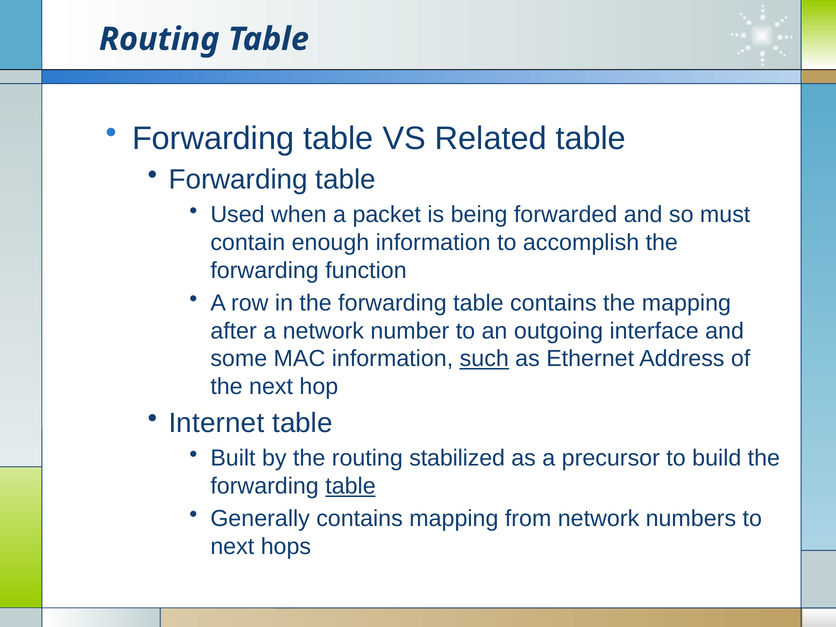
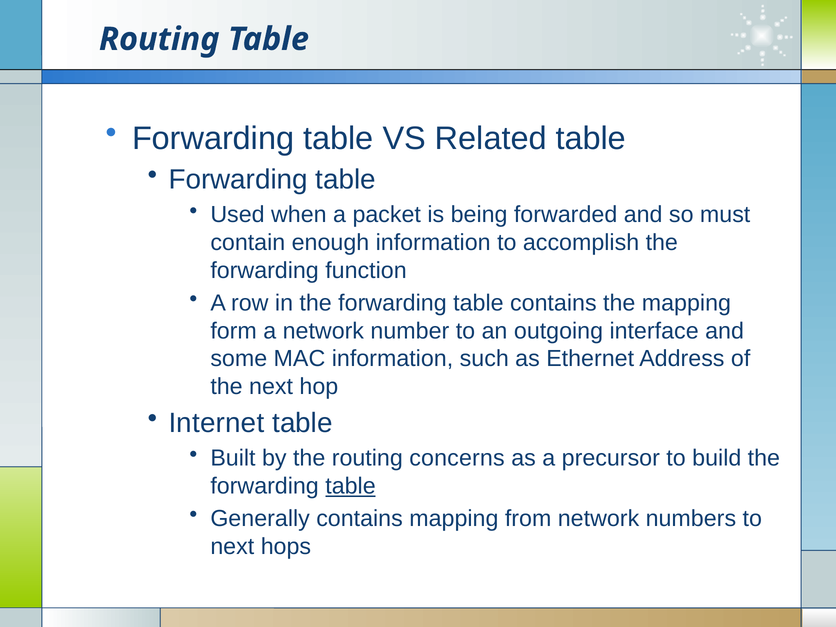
after: after -> form (234, 331)
such underline: present -> none (484, 359)
stabilized: stabilized -> concerns (457, 458)
